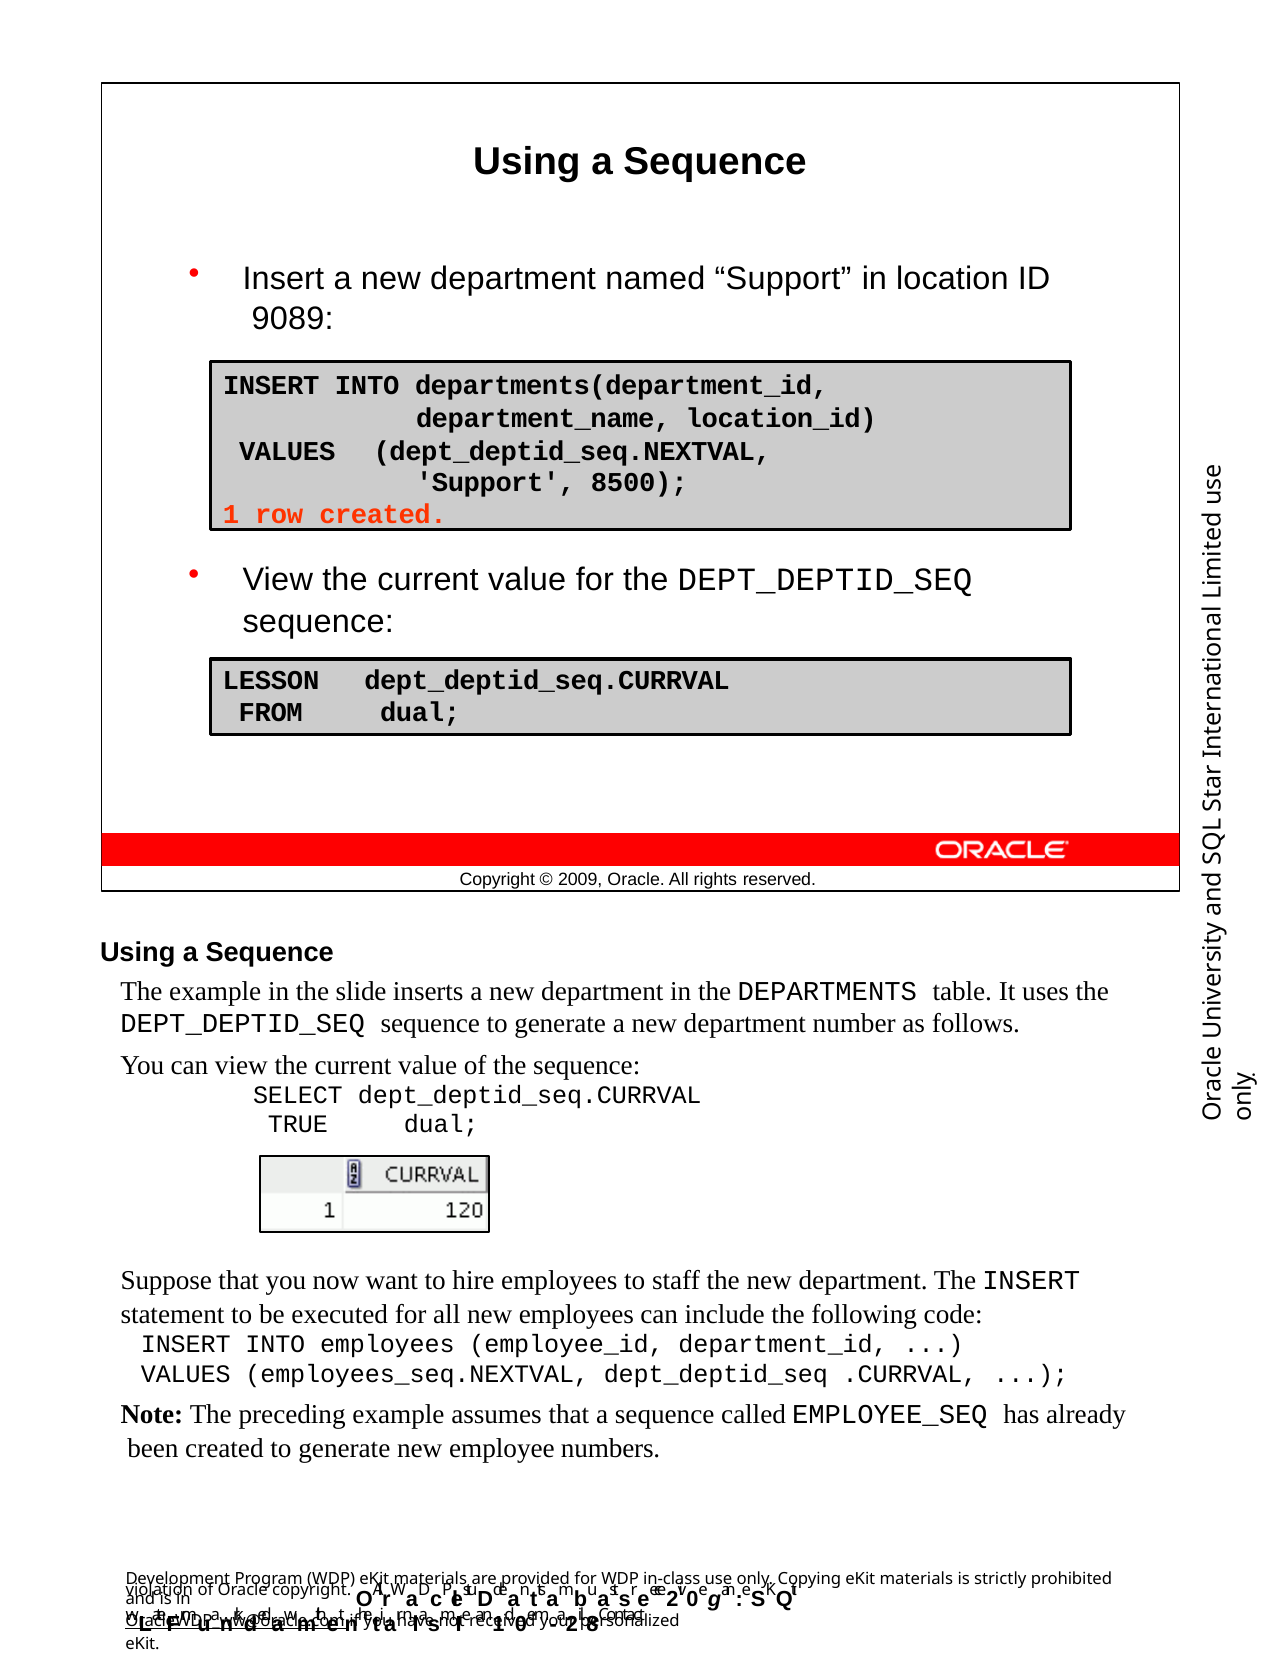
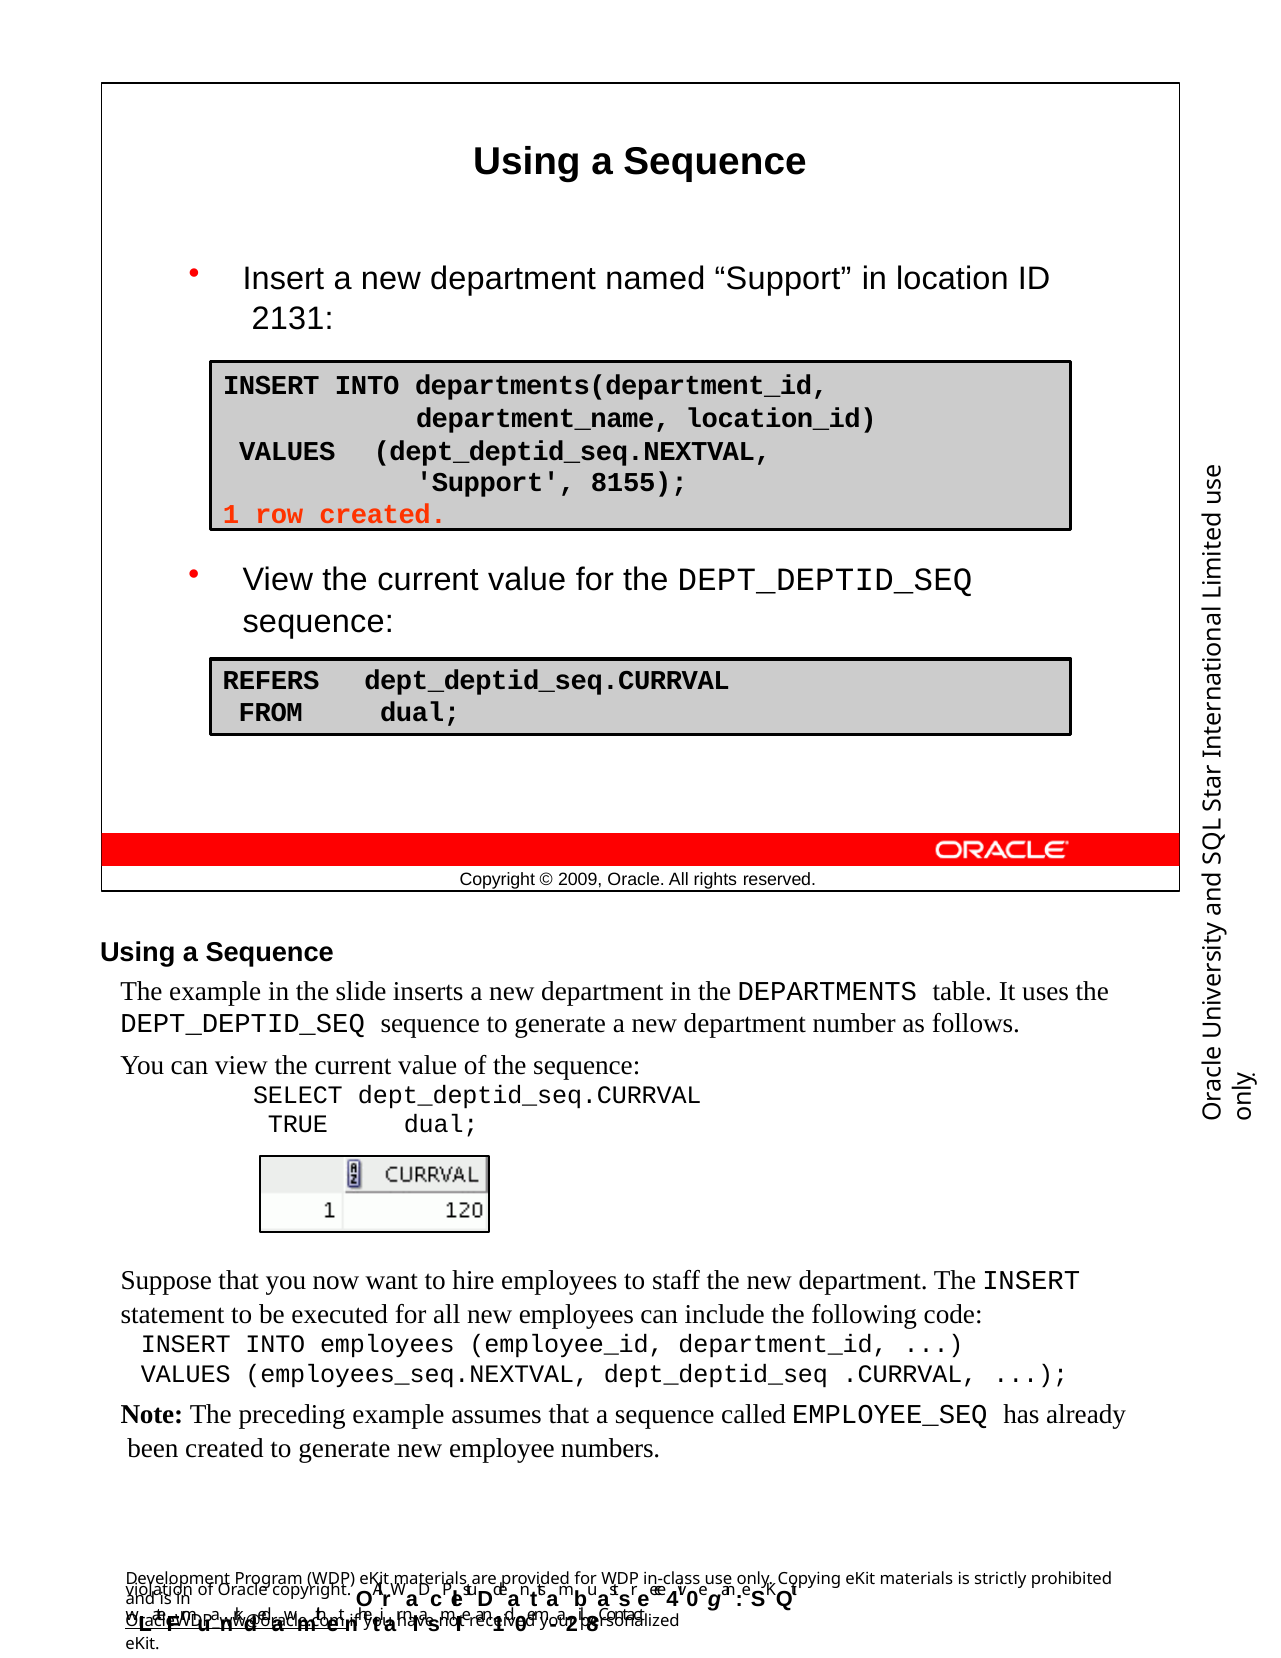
9089: 9089 -> 2131 (293, 318)
8500: 8500 -> 8155 (639, 482)
LESSON: LESSON -> REFERS (271, 680)
2: 2 -> 4 (673, 1599)
